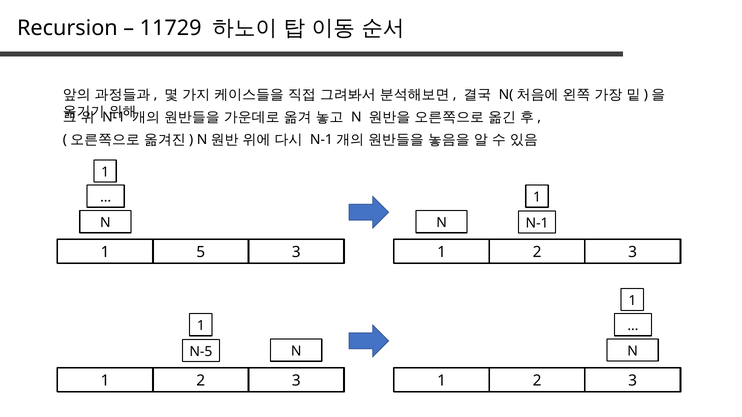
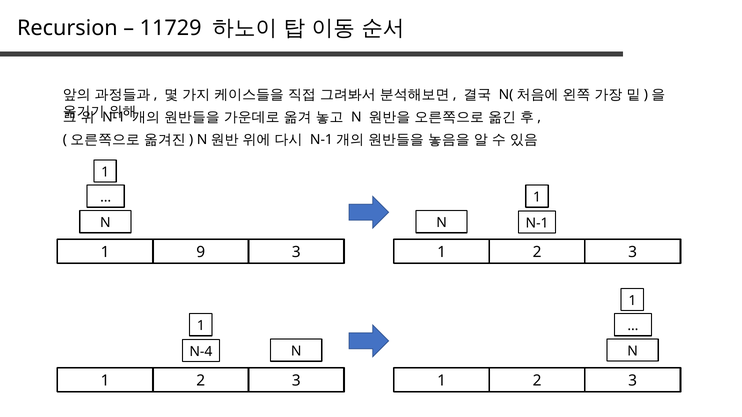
5: 5 -> 9 (201, 253)
N-5: N-5 -> N-4 (201, 352)
